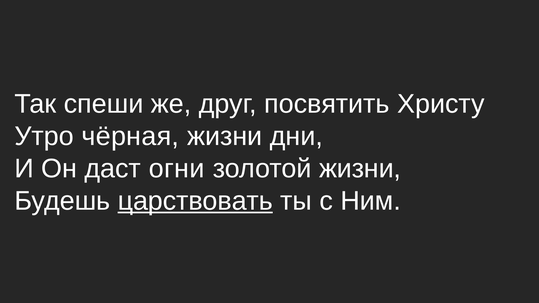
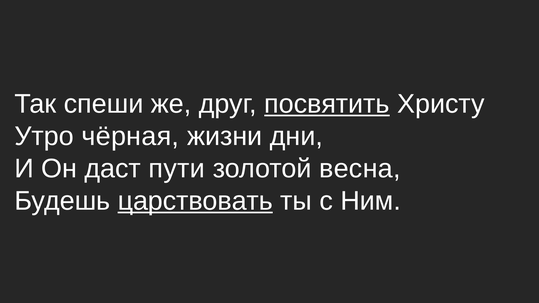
посвятить underline: none -> present (327, 104)
огни: огни -> пути (177, 169)
золотой жизни: жизни -> весна (360, 169)
